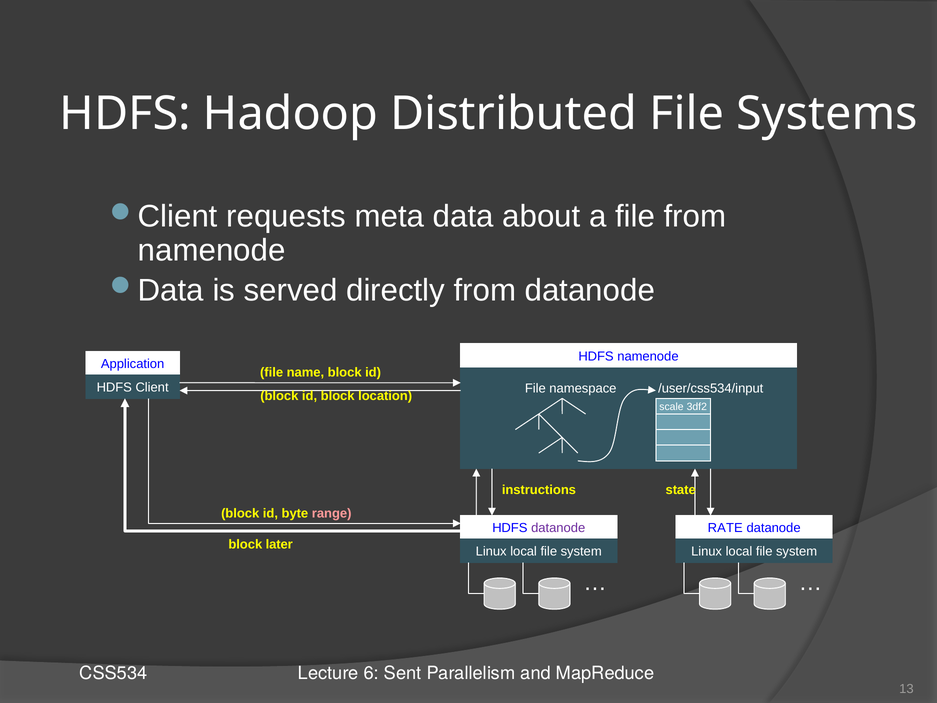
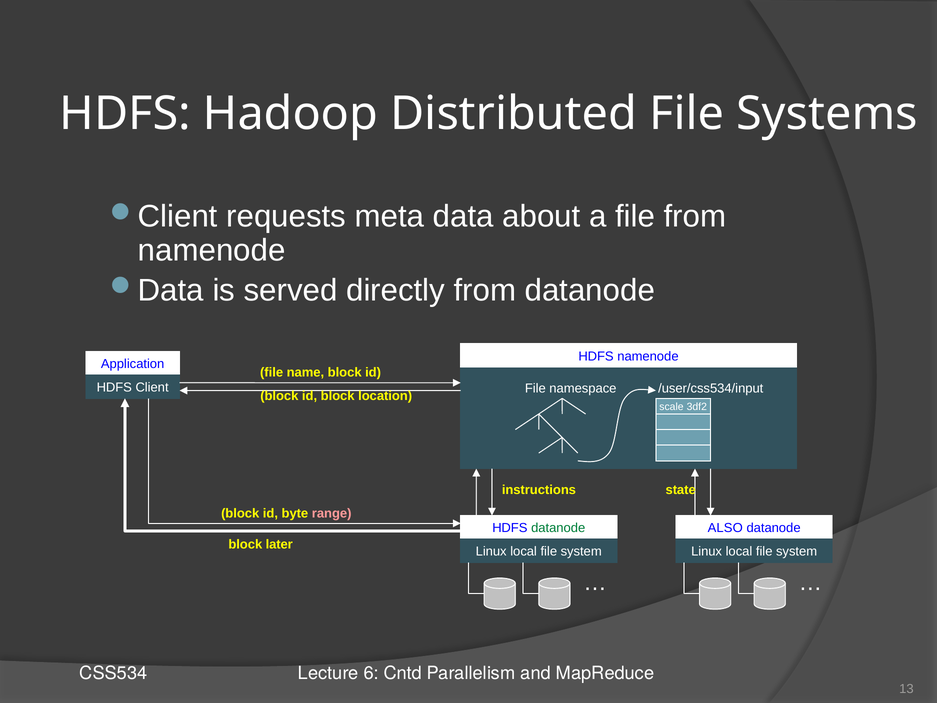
datanode colour: purple -> green (558, 528)
RATE: RATE -> ALSO (725, 528)
Sent: Sent -> Cntd (403, 673)
